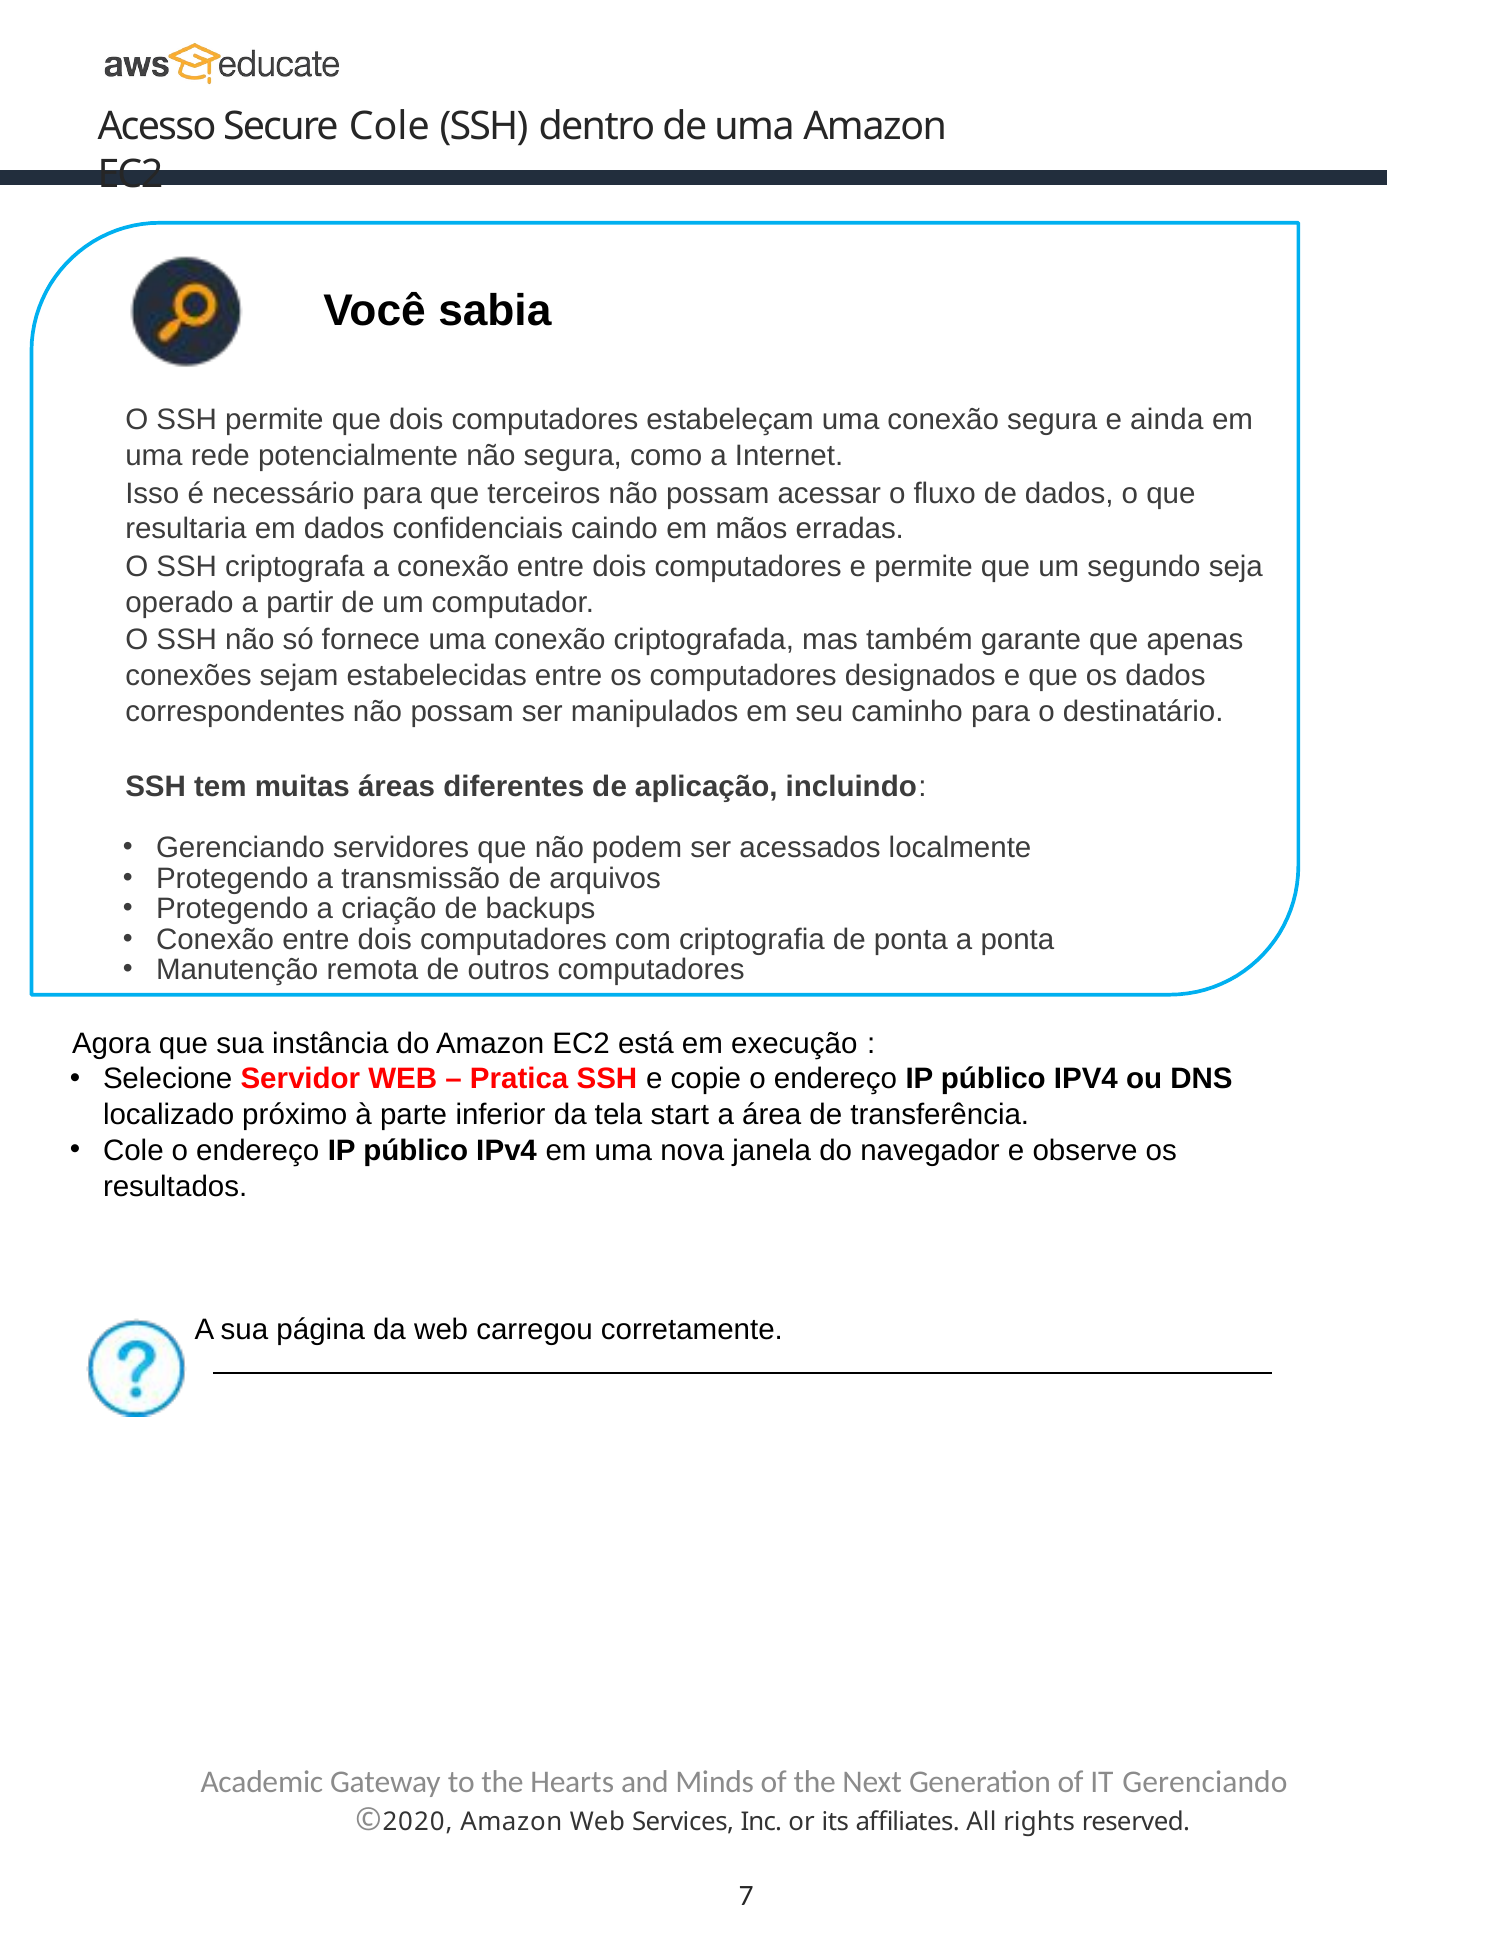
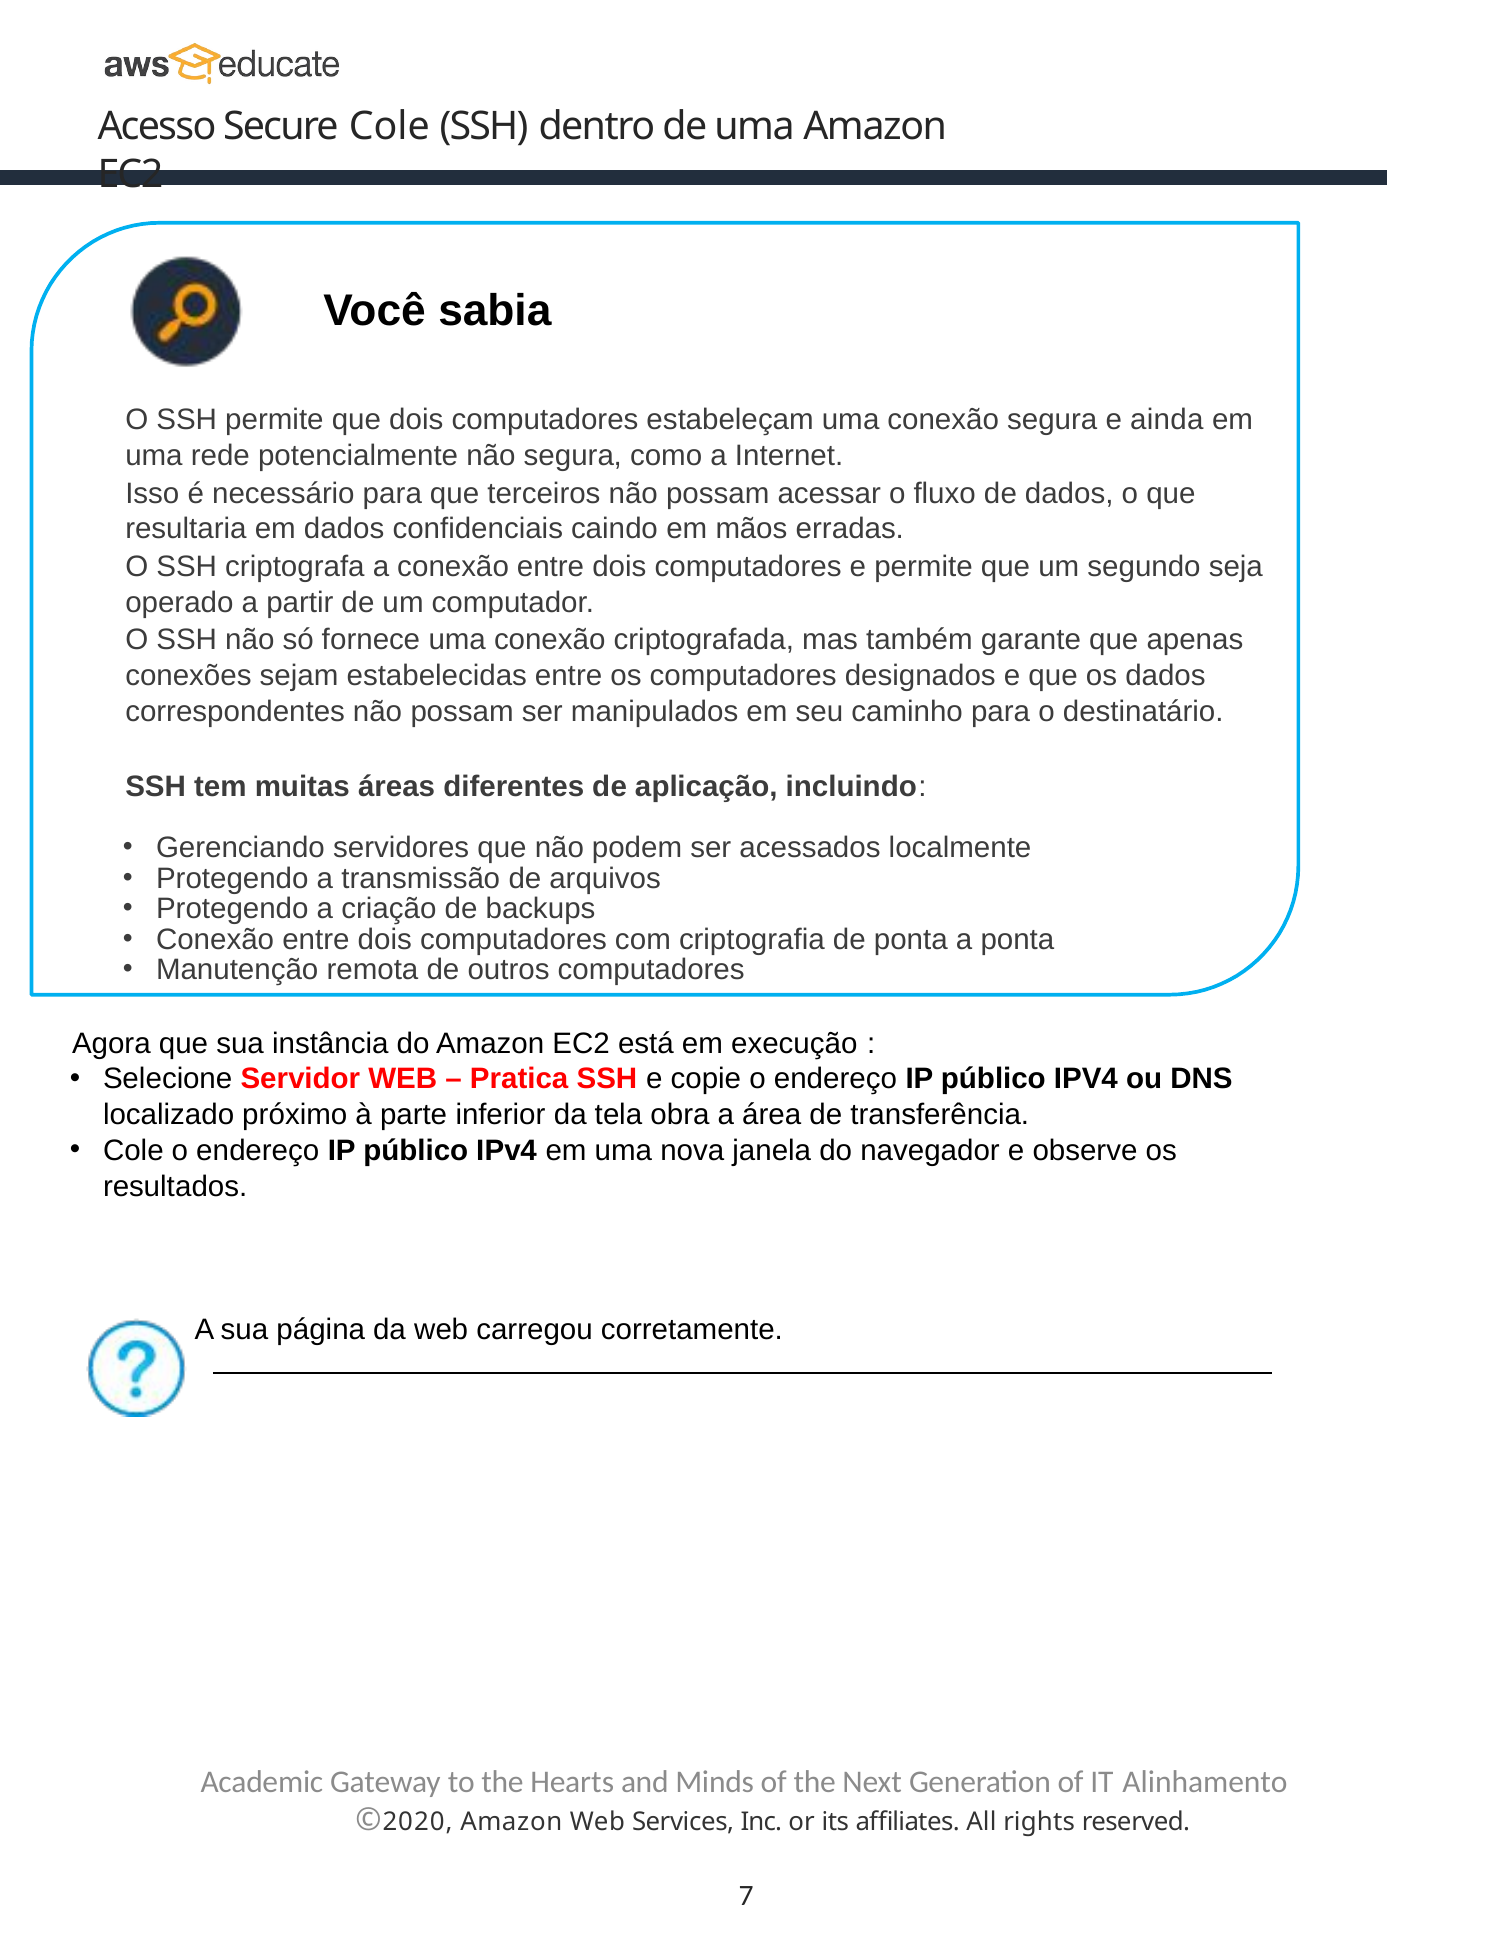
start: start -> obra (680, 1115)
IT Gerenciando: Gerenciando -> Alinhamento (1205, 1782)
